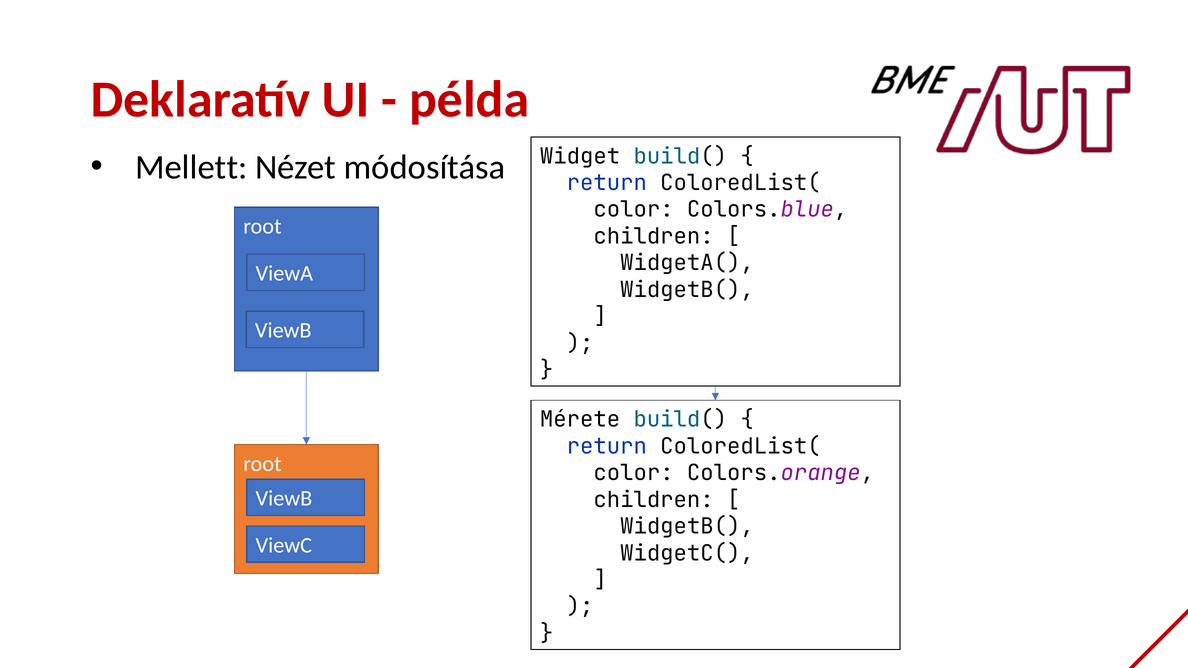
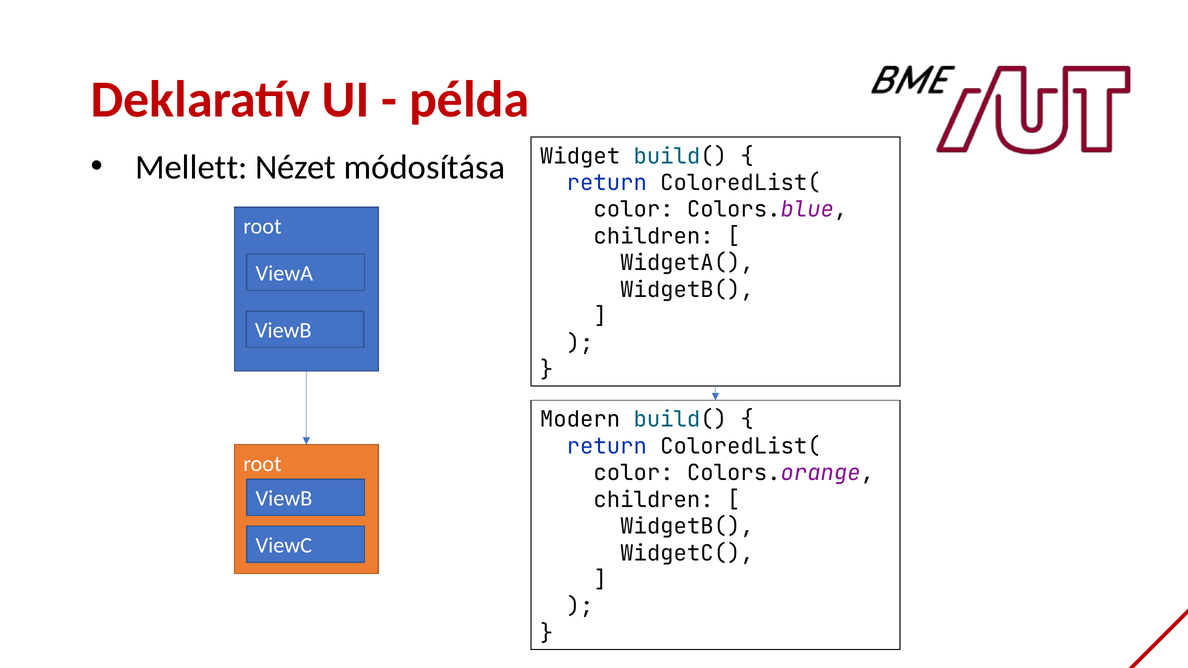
Mérete: Mérete -> Modern (580, 420)
